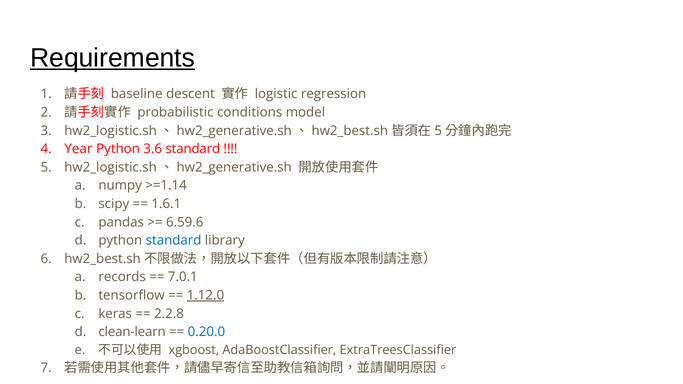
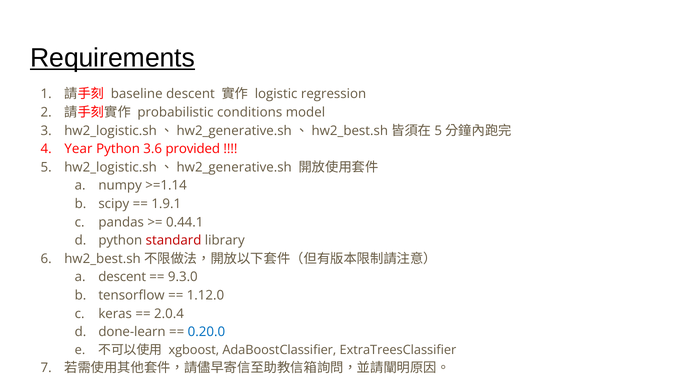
3.6 standard: standard -> provided (193, 149)
1.6.1: 1.6.1 -> 1.9.1 (166, 204)
6.59.6: 6.59.6 -> 0.44.1 (185, 222)
standard colour: blue -> red (174, 241)
records: records -> descent (122, 277)
7.0.1: 7.0.1 -> 9.3.0 (183, 277)
1.12.0 underline: present -> none (205, 296)
2.2.8: 2.2.8 -> 2.0.4 (169, 314)
clean-learn: clean-learn -> done-learn (132, 332)
